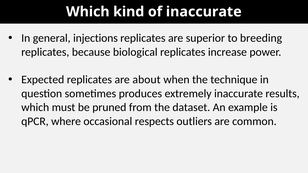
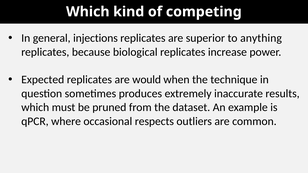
of inaccurate: inaccurate -> competing (204, 12)
breeding: breeding -> anything (261, 38)
about: about -> would (147, 80)
